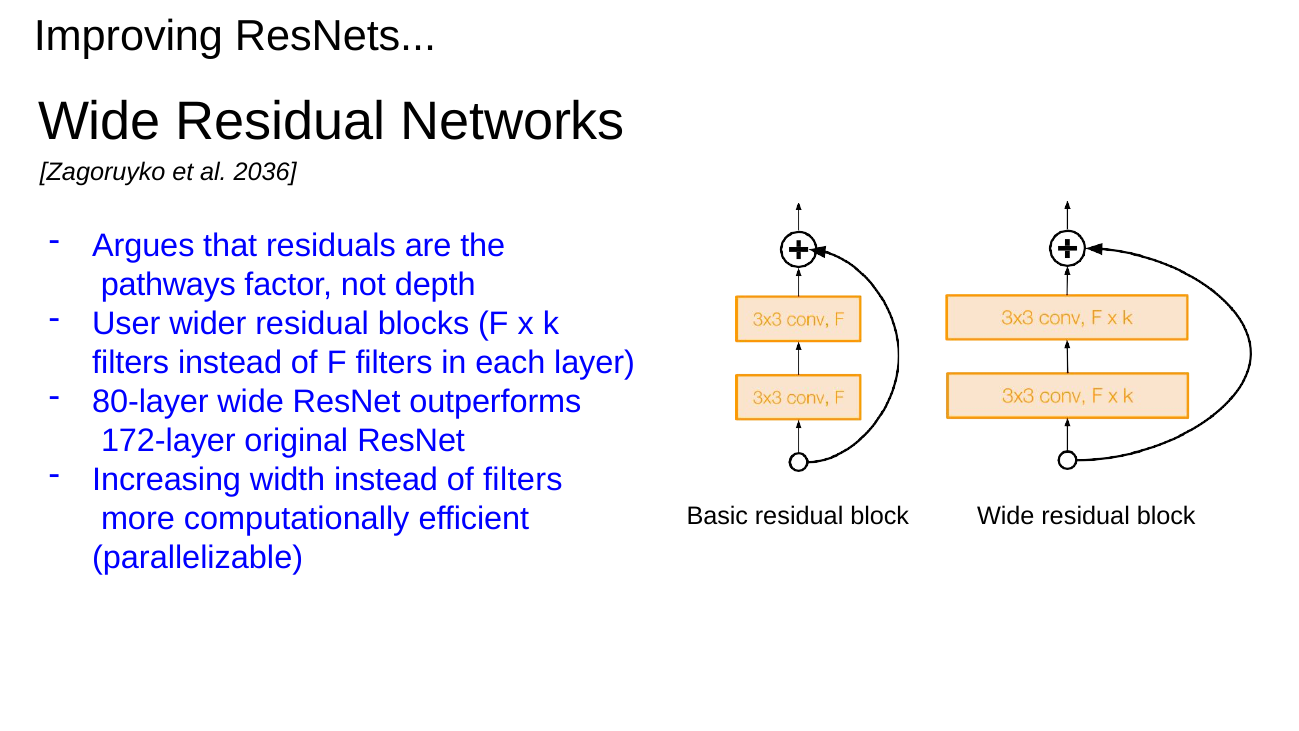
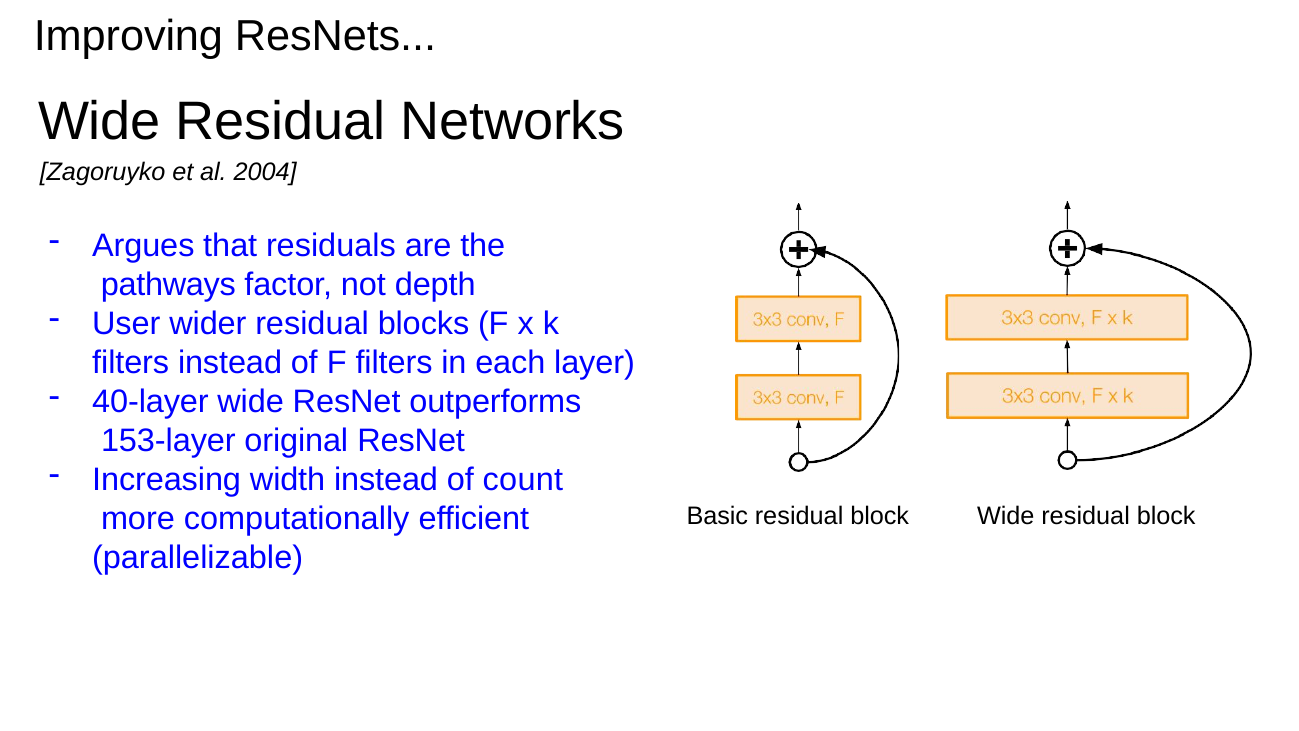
2036: 2036 -> 2004 (265, 172)
80-layer: 80-layer -> 40-layer (150, 402)
172-layer: 172-layer -> 153-layer (168, 441)
of filters: filters -> count (523, 480)
